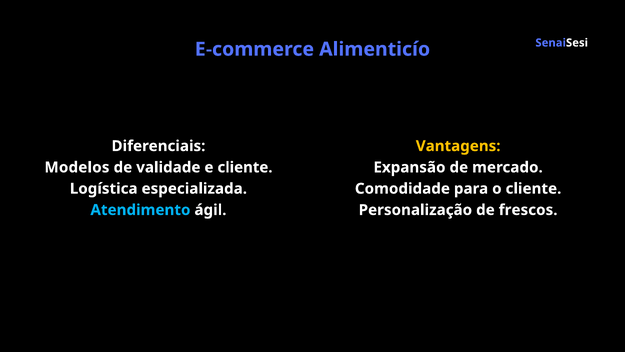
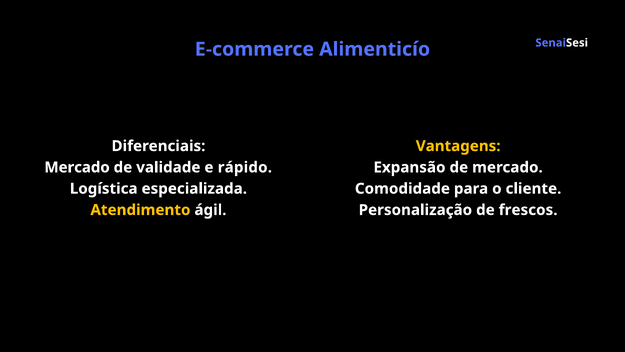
Modelos: Modelos -> Mercado (77, 167)
e cliente: cliente -> rápido (245, 167)
Atendimento colour: light blue -> yellow (140, 210)
